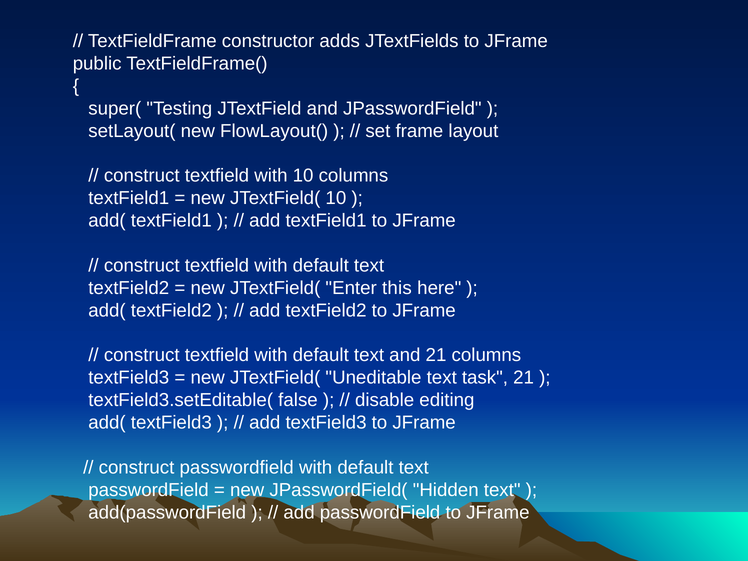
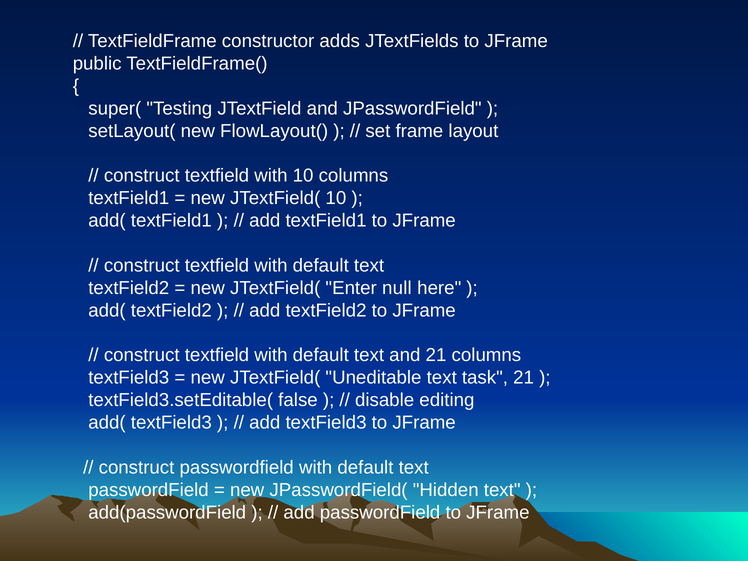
this: this -> null (397, 288)
